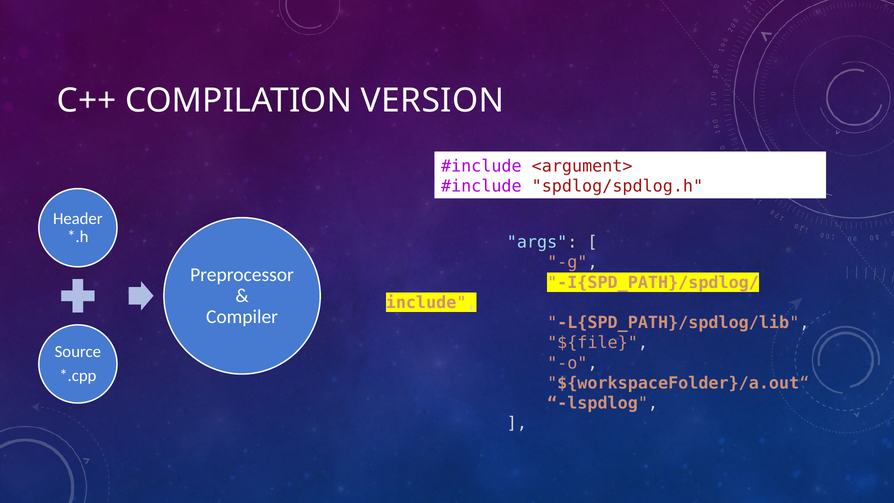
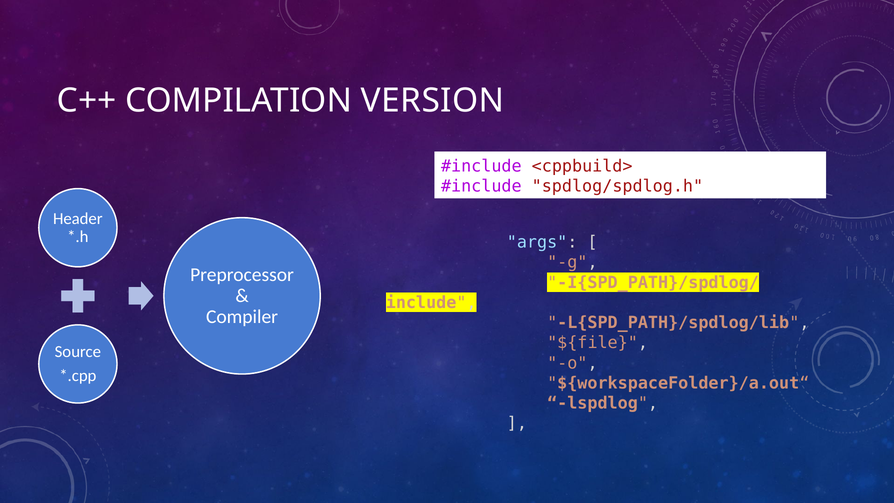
<argument>: <argument> -> <cppbuild> (582, 166)
